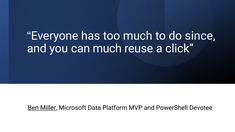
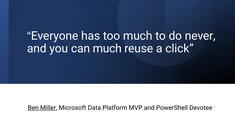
since: since -> never (200, 36)
